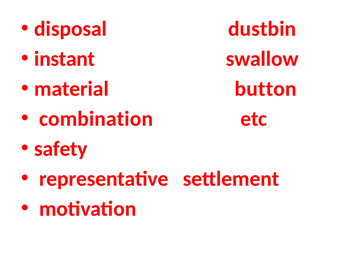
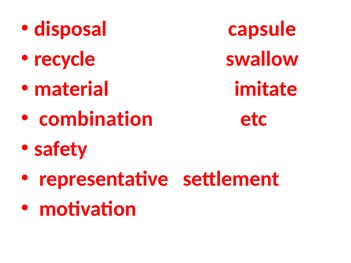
dustbin: dustbin -> capsule (262, 29)
instant: instant -> recycle (65, 59)
button: button -> imitate (266, 89)
